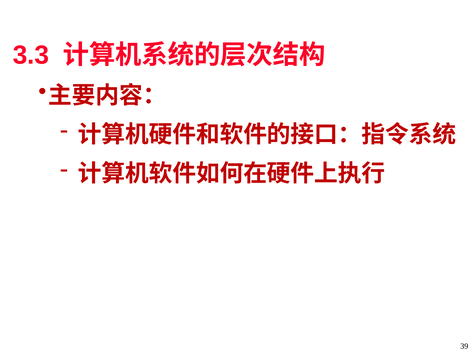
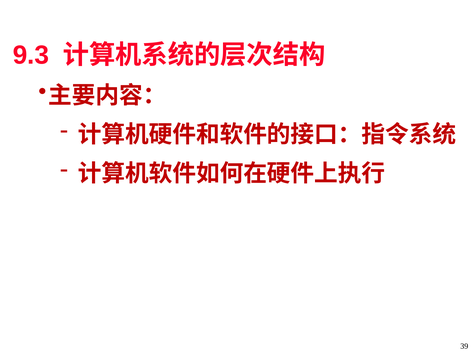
3.3: 3.3 -> 9.3 (31, 55)
